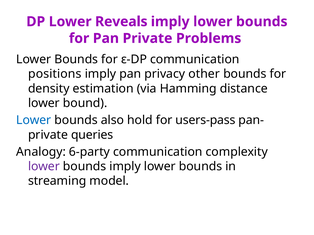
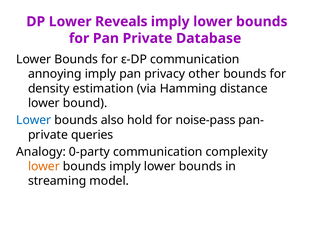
Problems: Problems -> Database (209, 38)
positions: positions -> annoying (55, 74)
users-pass: users-pass -> noise-pass (206, 120)
6-party: 6-party -> 0-party (89, 152)
lower colour: purple -> orange (44, 167)
